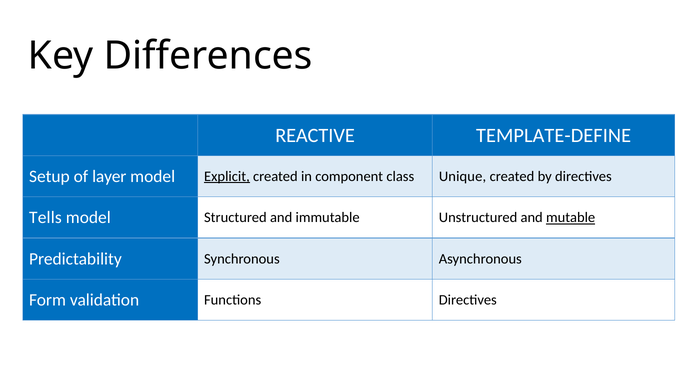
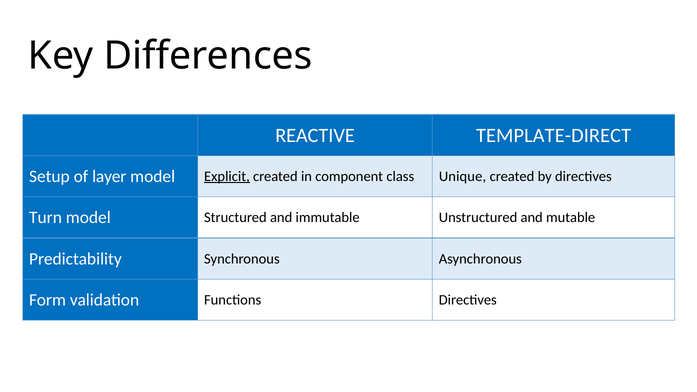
TEMPLATE-DEFINE: TEMPLATE-DEFINE -> TEMPLATE-DIRECT (554, 135)
Tells: Tells -> Turn (46, 218)
mutable underline: present -> none (571, 218)
